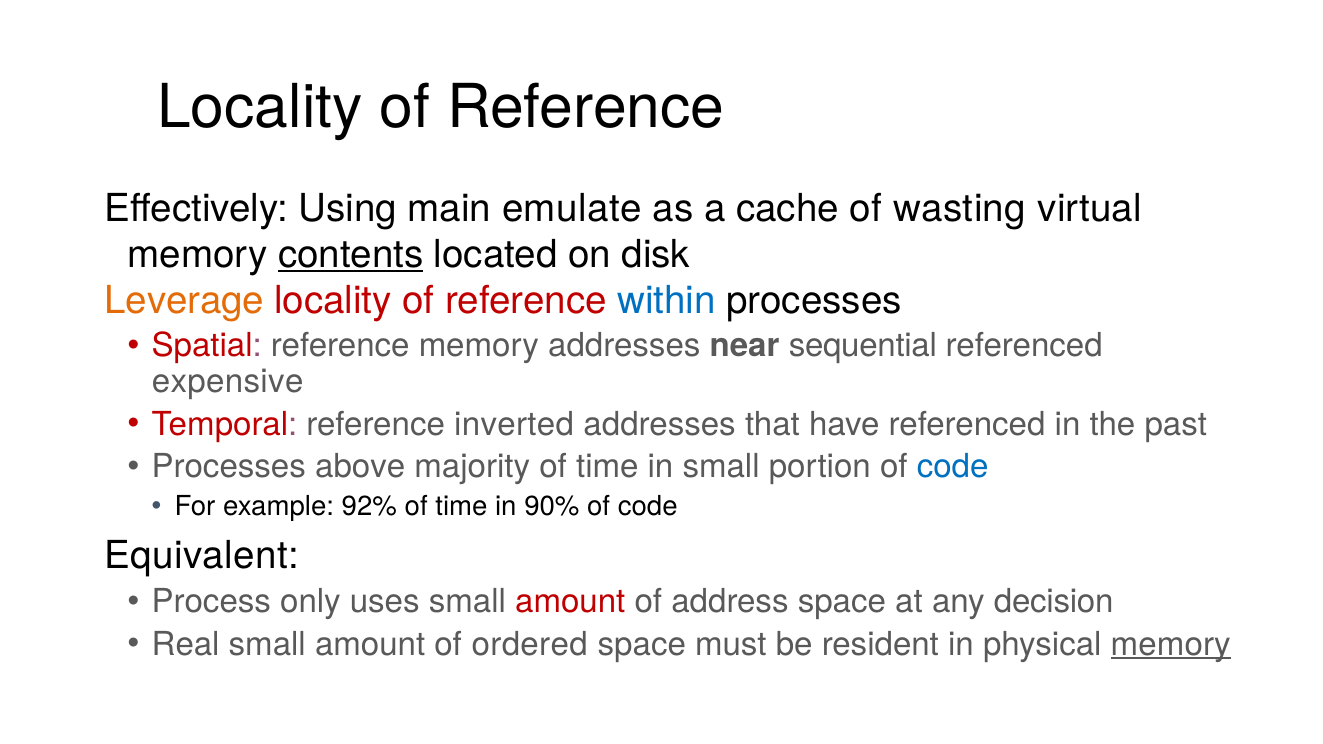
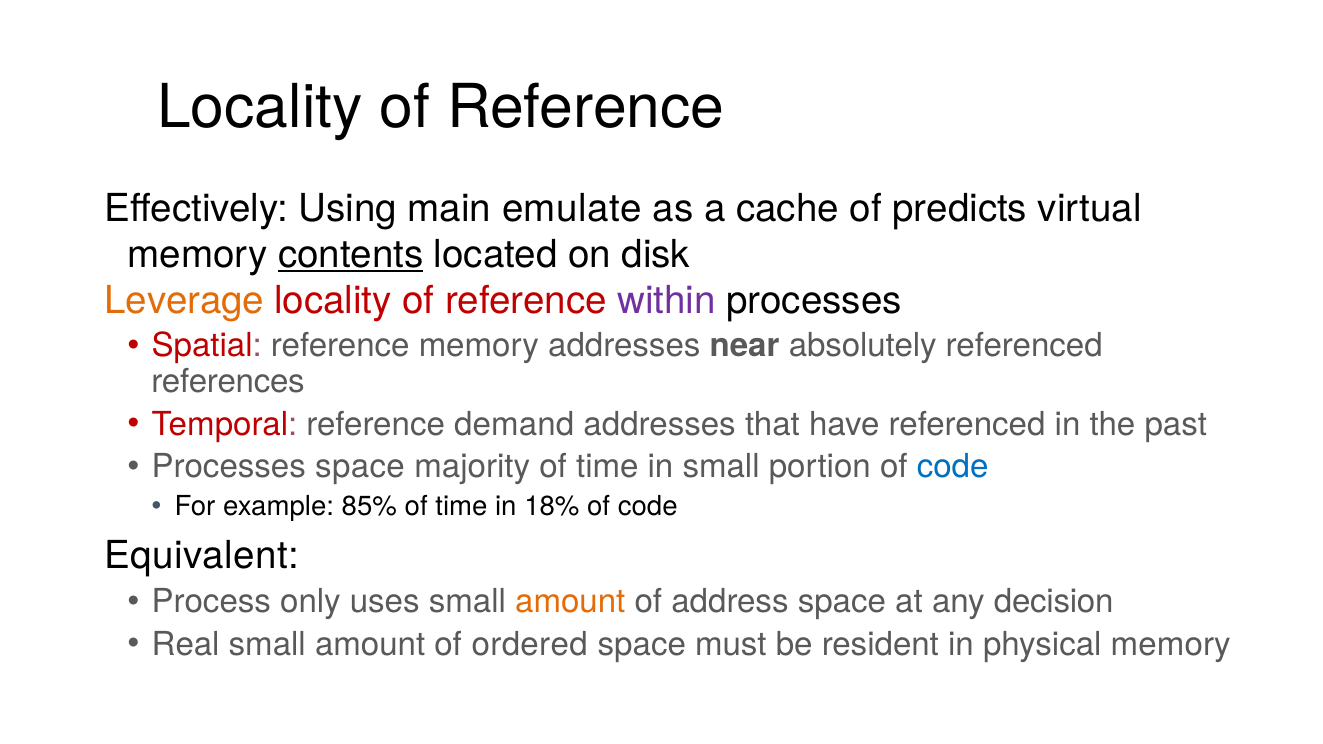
wasting: wasting -> predicts (960, 208)
within colour: blue -> purple (667, 301)
sequential: sequential -> absolutely (863, 346)
expensive: expensive -> references (228, 382)
inverted: inverted -> demand (514, 424)
Processes above: above -> space (360, 467)
92%: 92% -> 85% (369, 507)
90%: 90% -> 18% (552, 507)
amount colour: red -> orange (570, 602)
memory underline: present -> none (1171, 644)
